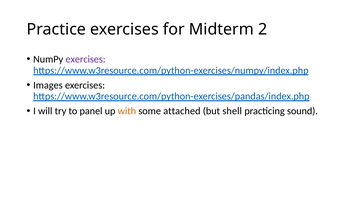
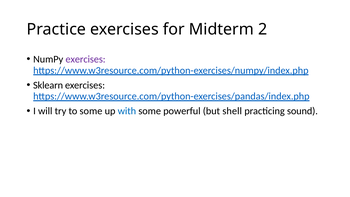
Images: Images -> Sklearn (48, 85)
to panel: panel -> some (91, 111)
with colour: orange -> blue (127, 111)
attached: attached -> powerful (182, 111)
